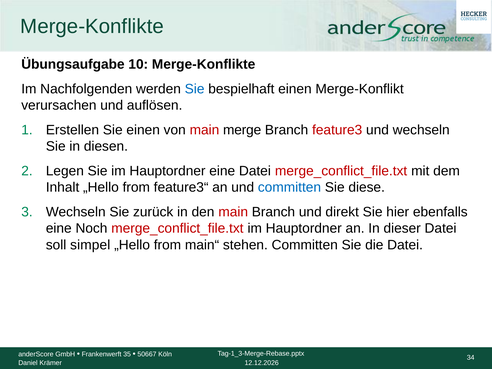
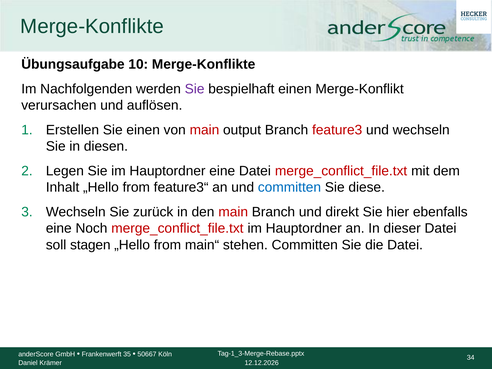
Sie colour: blue -> purple (195, 89)
merge: merge -> output (242, 130)
simpel: simpel -> stagen (90, 245)
